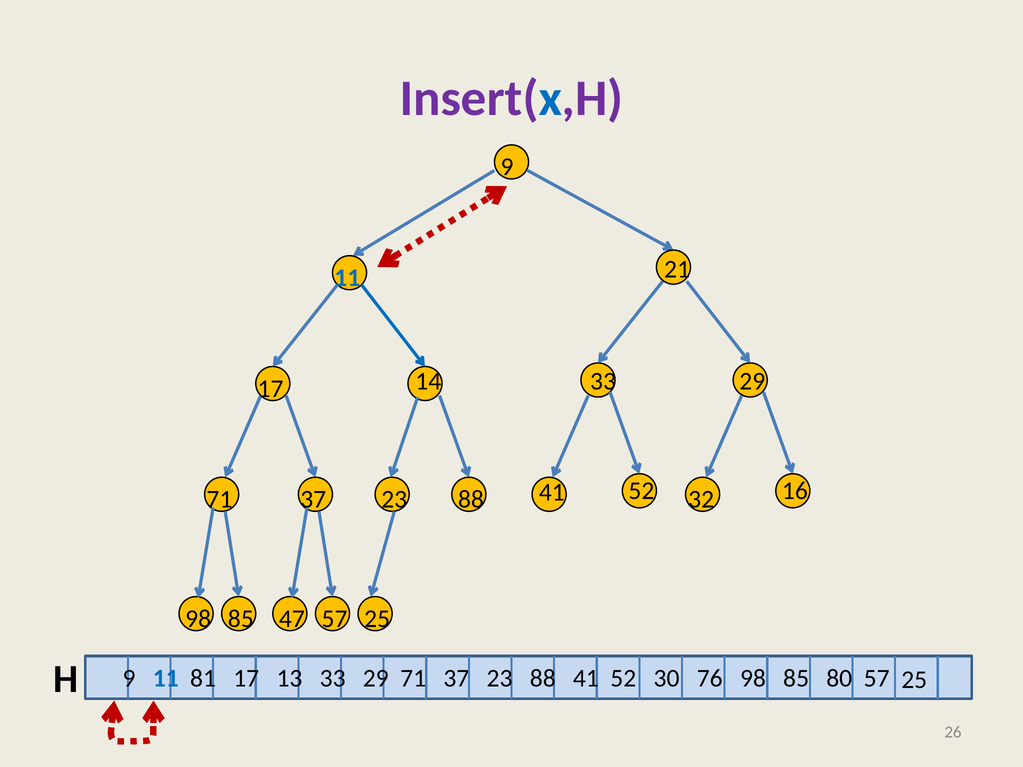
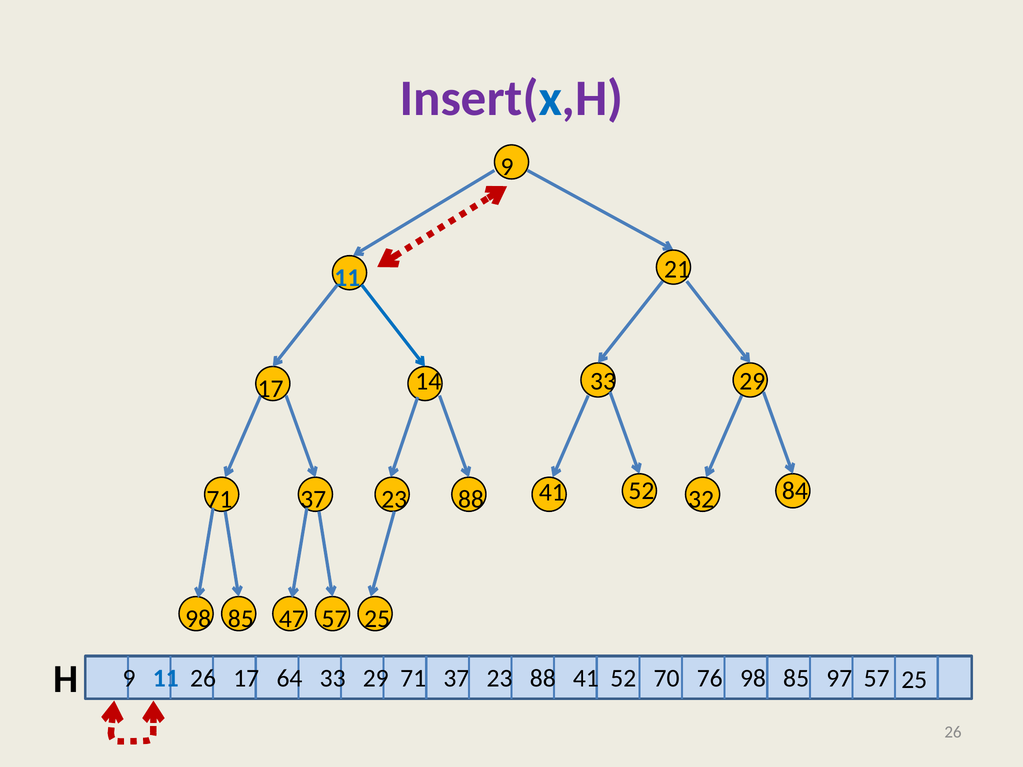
16: 16 -> 84 (795, 491)
11 81: 81 -> 26 (203, 679)
13: 13 -> 64 (289, 679)
30: 30 -> 70 (667, 679)
80: 80 -> 97 (839, 679)
